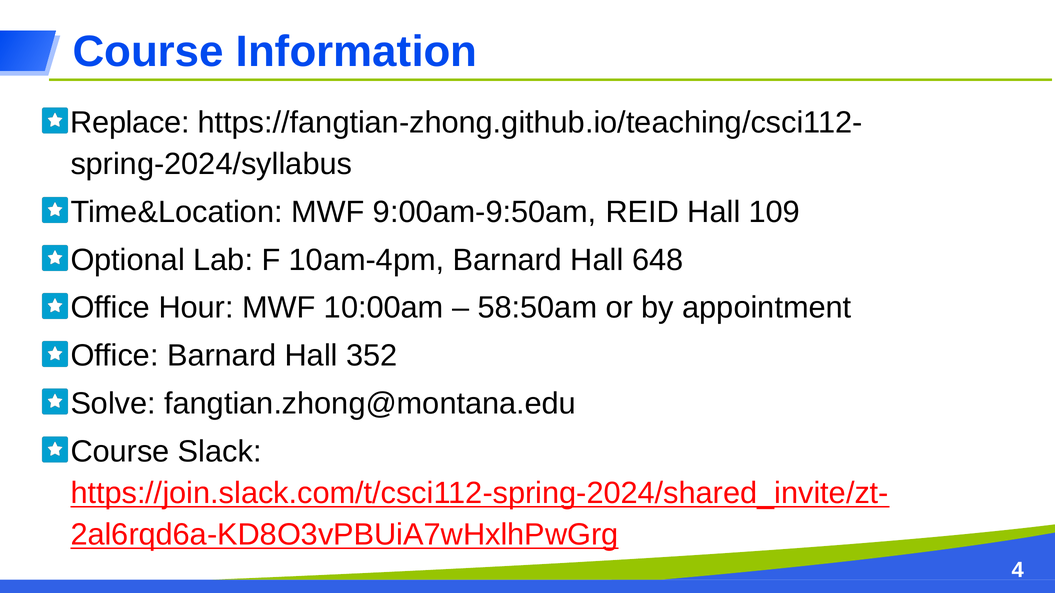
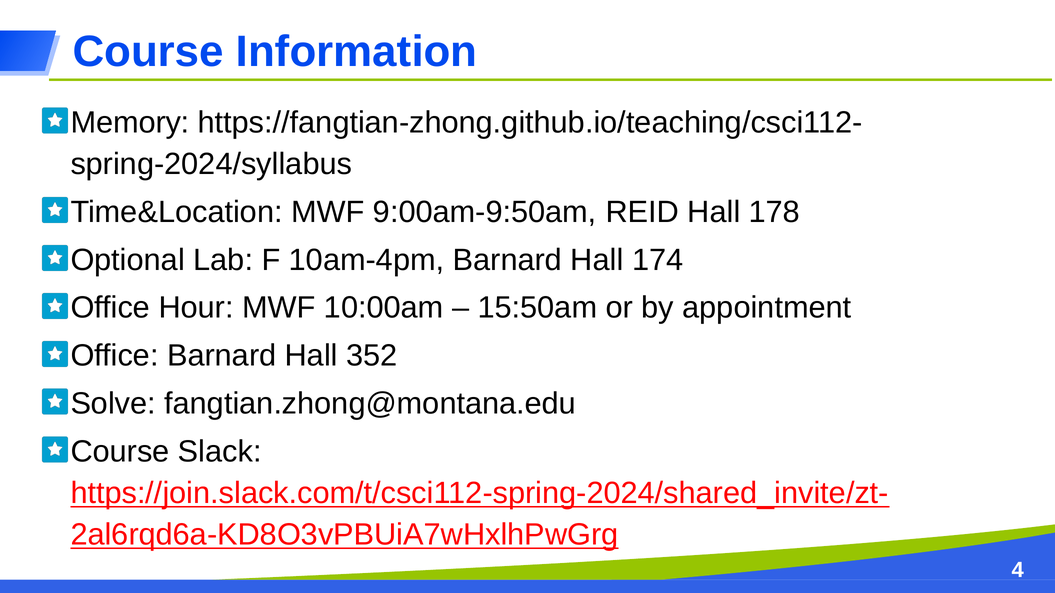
Replace: Replace -> Memory (130, 123)
109: 109 -> 178 (774, 212)
648: 648 -> 174 (658, 260)
58:50am: 58:50am -> 15:50am (537, 308)
